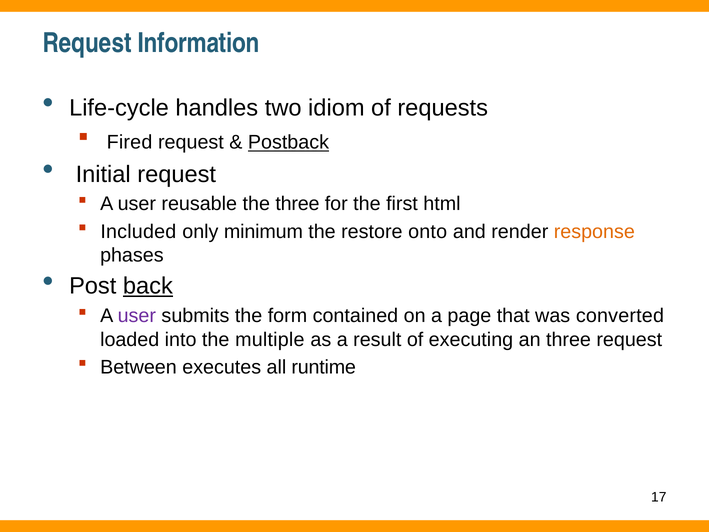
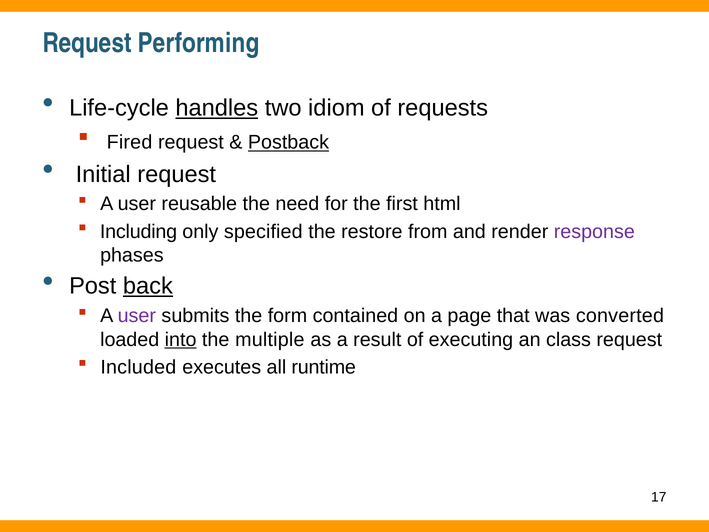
Information: Information -> Performing (199, 43)
handles underline: none -> present (217, 108)
the three: three -> need (297, 204)
Included: Included -> Including (139, 231)
minimum: minimum -> specified (263, 231)
onto: onto -> from (428, 231)
response colour: orange -> purple (594, 231)
into underline: none -> present (181, 339)
an three: three -> class (568, 339)
Between: Between -> Included (138, 367)
